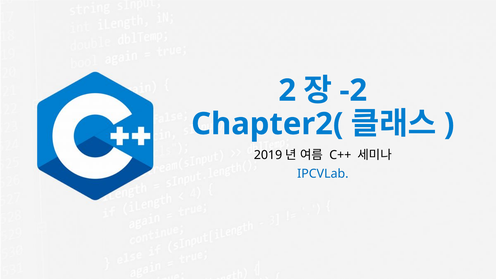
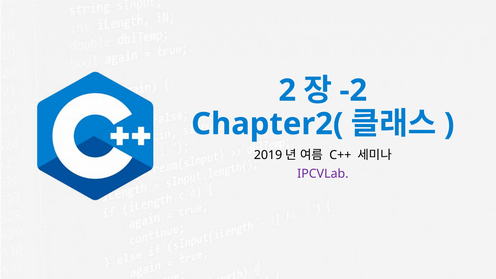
IPCVLab colour: blue -> purple (323, 174)
